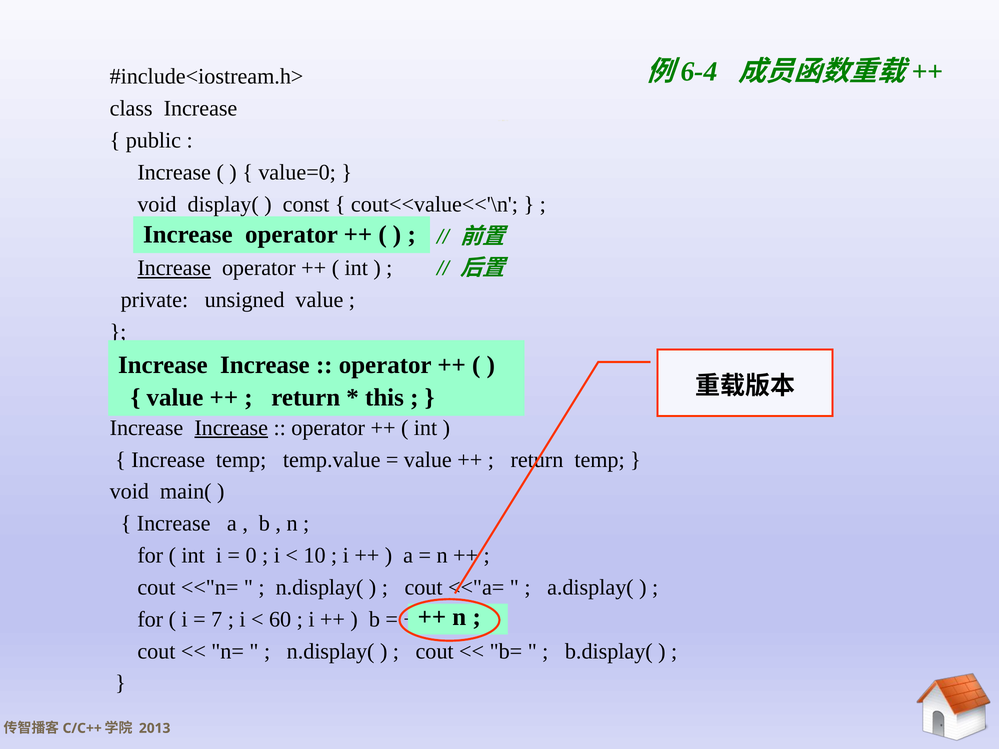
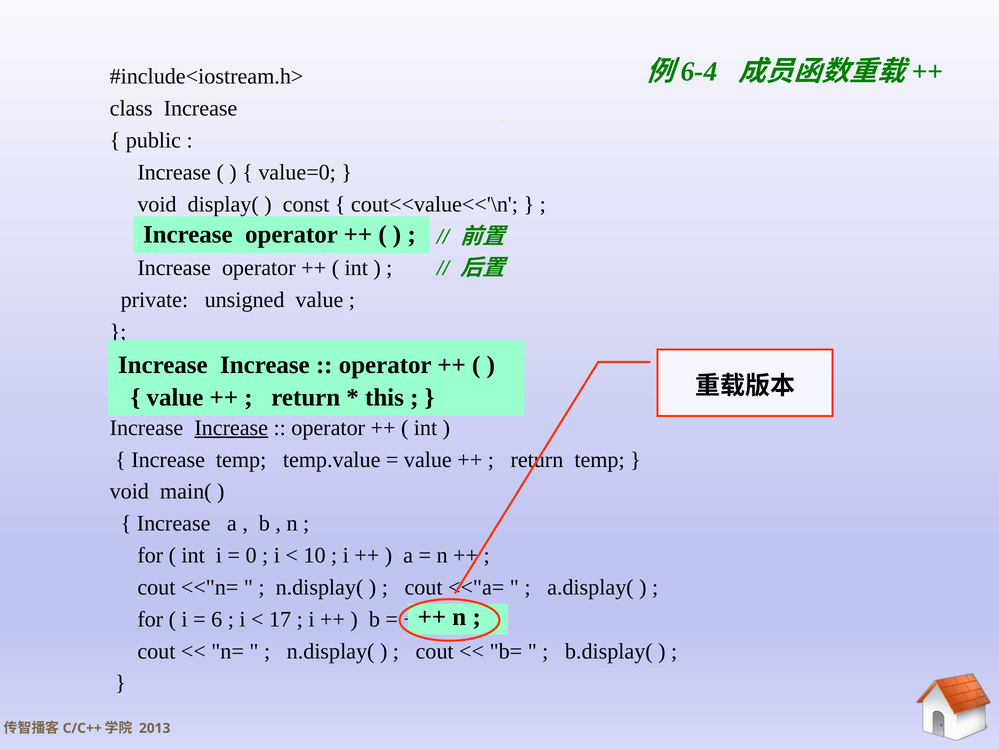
Increase underline: present -> none (174, 268)
7: 7 -> 6 (217, 620)
60: 60 -> 17 (280, 620)
